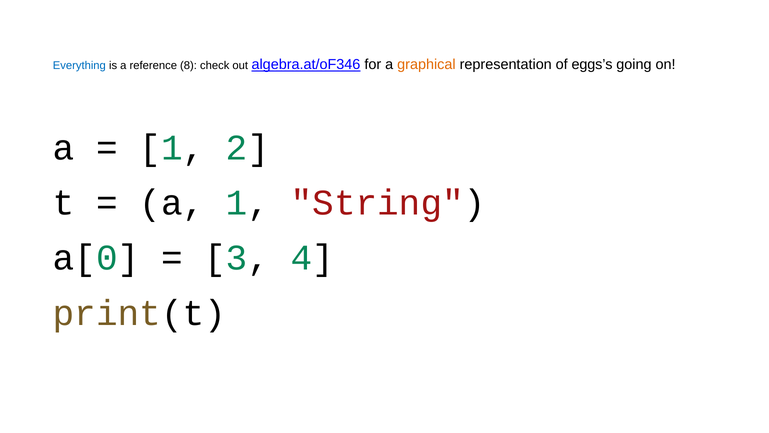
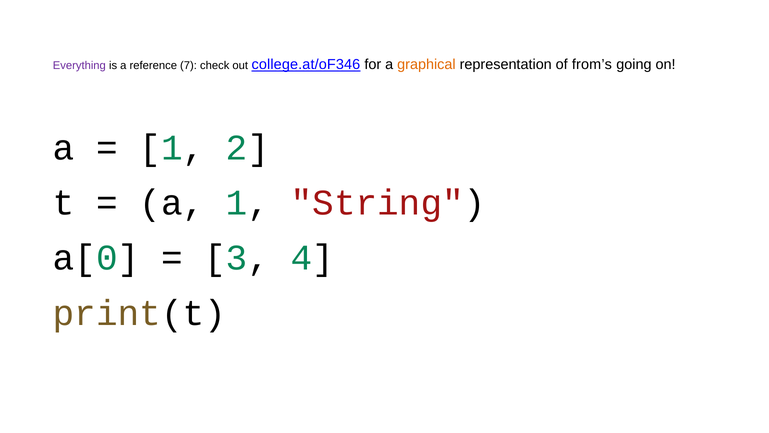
Everything colour: blue -> purple (79, 65)
8: 8 -> 7 (189, 65)
algebra.at/oF346: algebra.at/oF346 -> college.at/oF346 (306, 64)
eggs’s: eggs’s -> from’s (592, 64)
